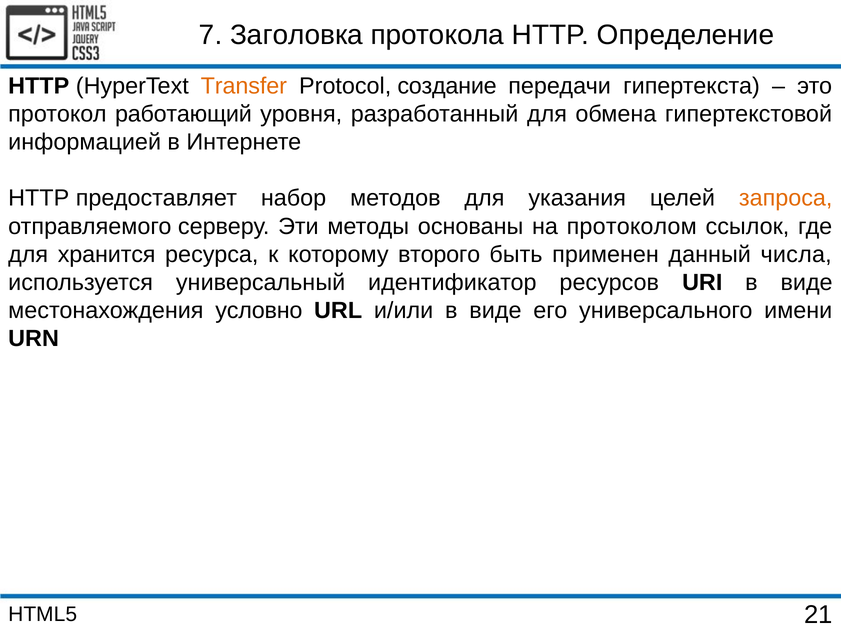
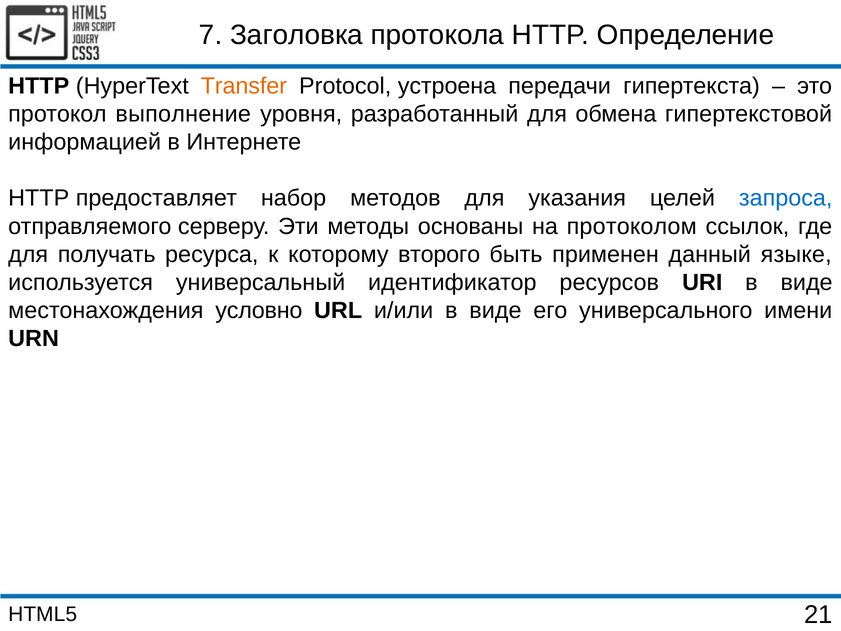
создание: создание -> устроена (447, 86)
работающий: работающий -> выполнение (183, 114)
запроса colour: orange -> blue (786, 198)
хранится: хранится -> получать (107, 254)
числа: числа -> языке (796, 254)
